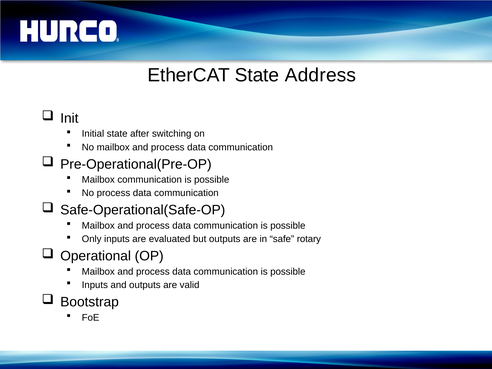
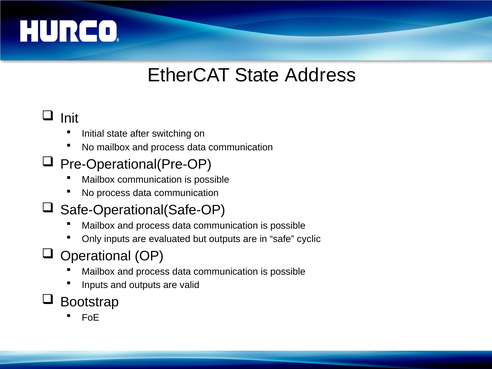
rotary: rotary -> cyclic (309, 239)
